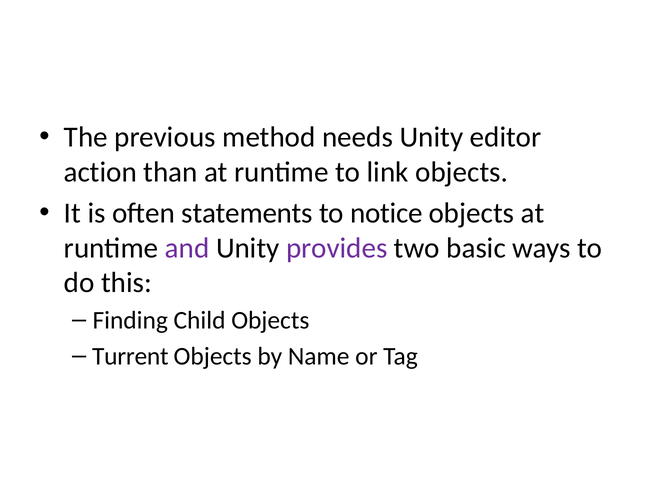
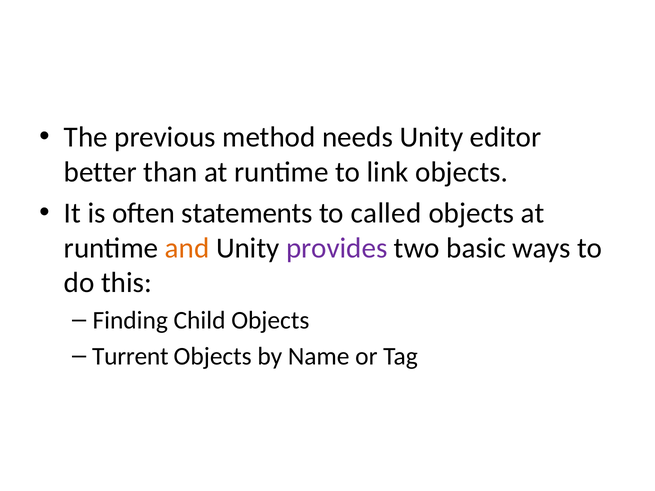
action: action -> better (100, 172)
notice: notice -> called (386, 213)
and colour: purple -> orange (187, 248)
